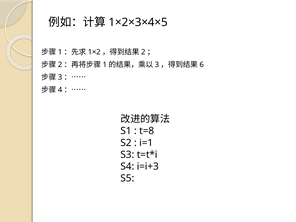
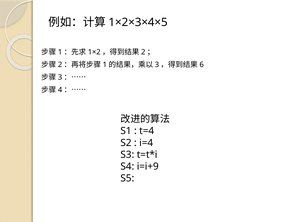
t=8: t=8 -> t=4 (147, 131)
i=1: i=1 -> i=4 (146, 143)
i=i+3: i=i+3 -> i=i+9 (148, 166)
